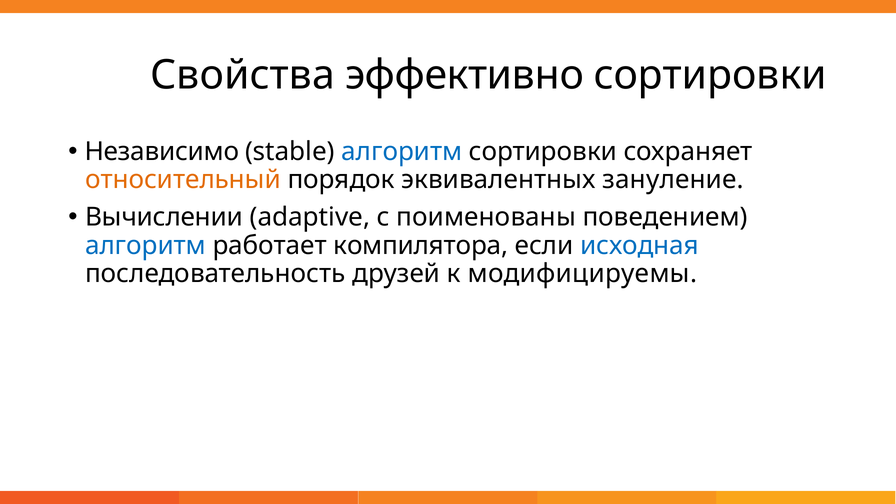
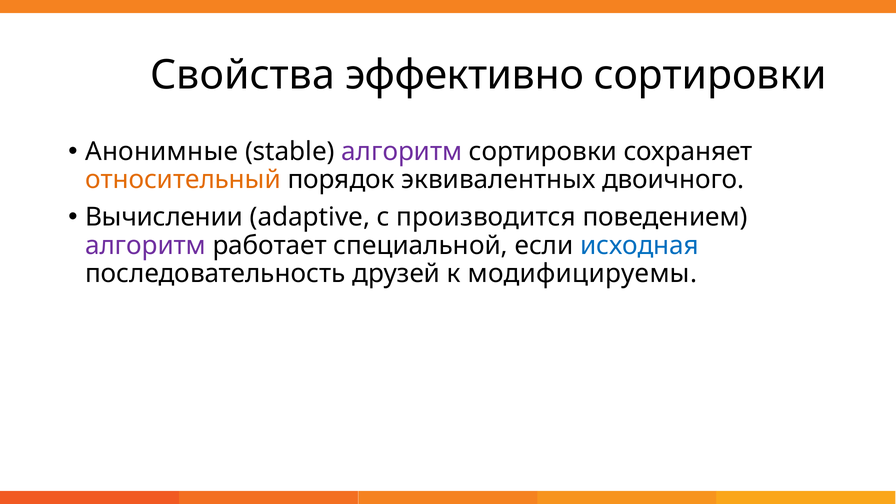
Независимо: Независимо -> Анонимные (162, 151)
алгоритм colour: blue -> purple (402, 151)
зануление: зануление -> двоичного (673, 180)
поименованы: поименованы -> производится (486, 217)
алгоритм colour: blue -> purple (146, 246)
компилятора: компилятора -> специальной (421, 246)
